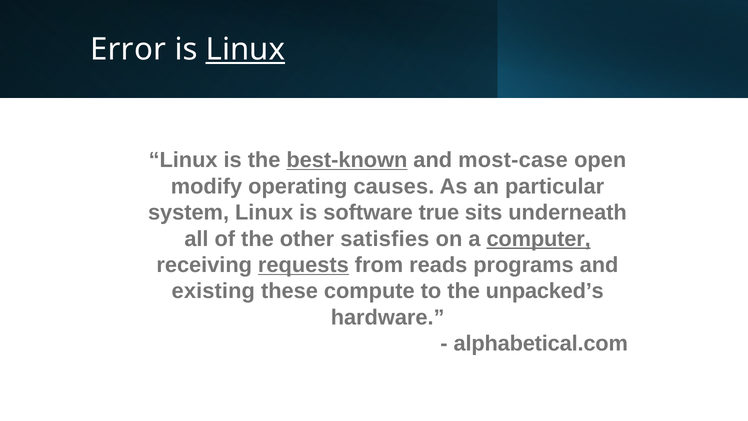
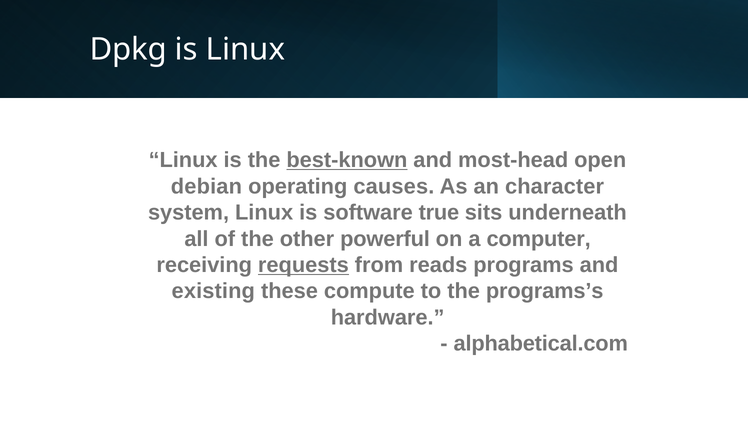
Error: Error -> Dpkg (128, 50)
Linux underline: present -> none (245, 50)
most-case: most-case -> most-head (513, 160)
modify: modify -> debian (206, 186)
particular: particular -> character (555, 186)
satisfies: satisfies -> powerful (385, 239)
computer underline: present -> none (539, 239)
unpacked’s: unpacked’s -> programs’s (545, 291)
